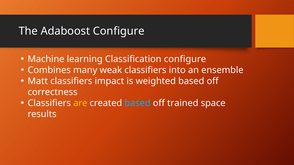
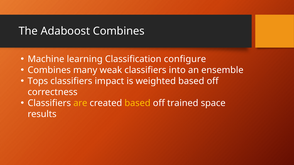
Adaboost Configure: Configure -> Combines (119, 31)
Matt: Matt -> Tops (38, 81)
based colour: light blue -> yellow (138, 103)
